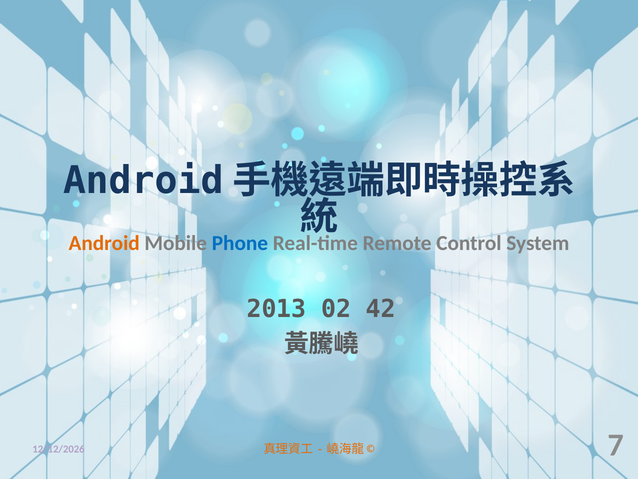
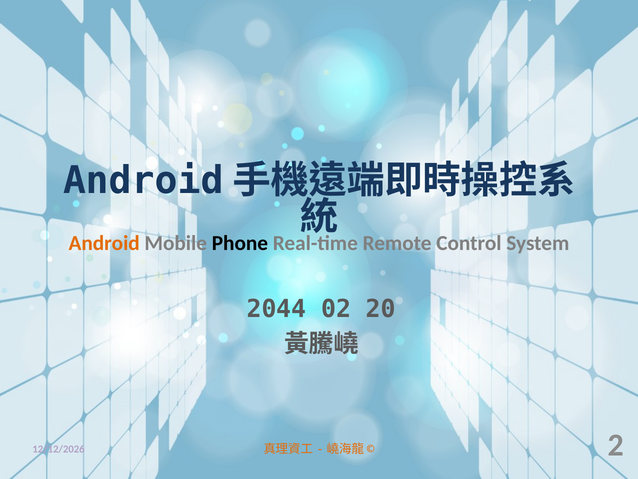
Phone colour: blue -> black (240, 243)
2013: 2013 -> 2044 (276, 309)
42: 42 -> 20 (381, 309)
7: 7 -> 2 (616, 445)
